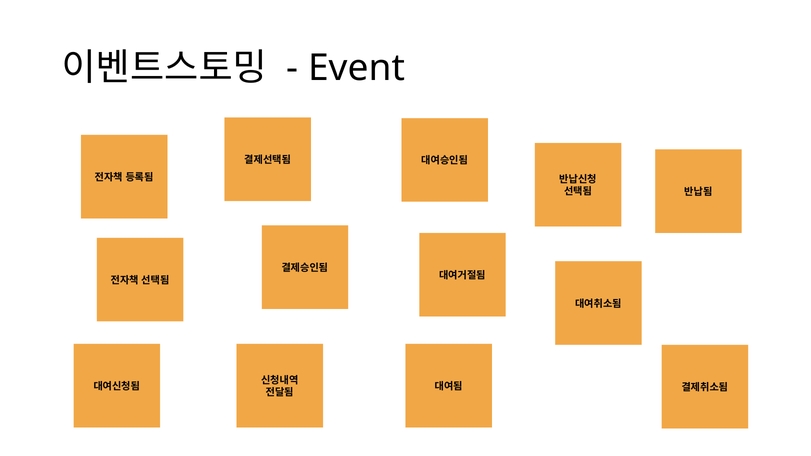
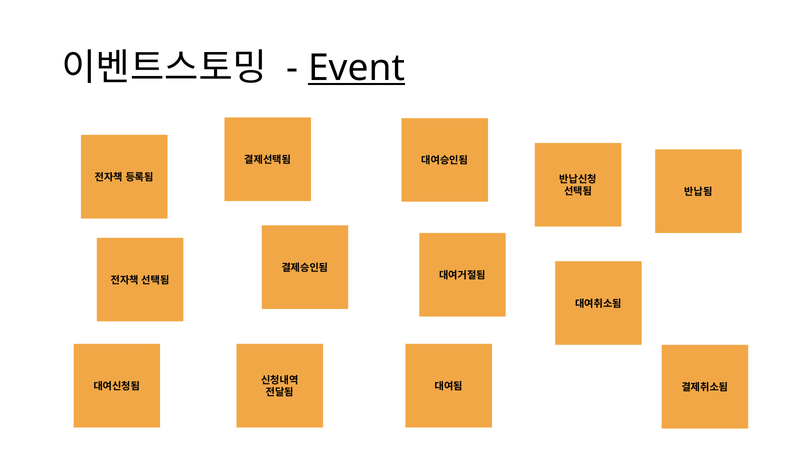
Event underline: none -> present (357, 68)
